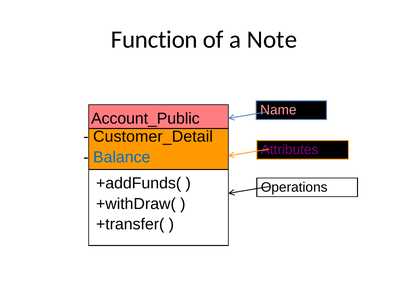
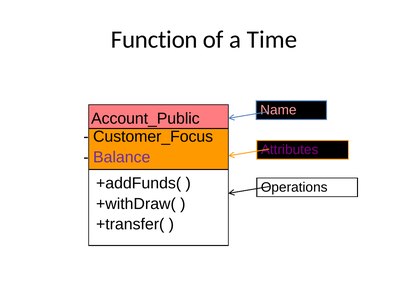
Note: Note -> Time (272, 40)
Customer_Detail: Customer_Detail -> Customer_Focus (153, 137)
Balance colour: blue -> purple (122, 157)
